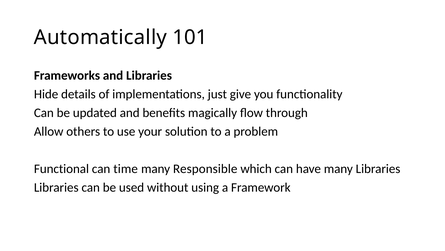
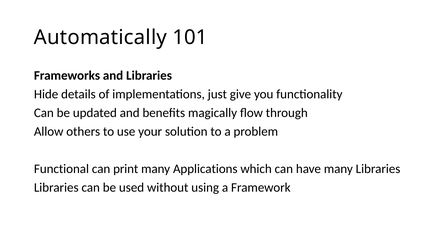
time: time -> print (126, 168)
Responsible: Responsible -> Applications (205, 168)
